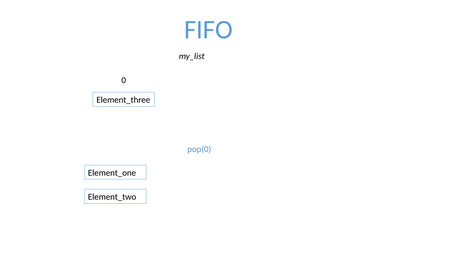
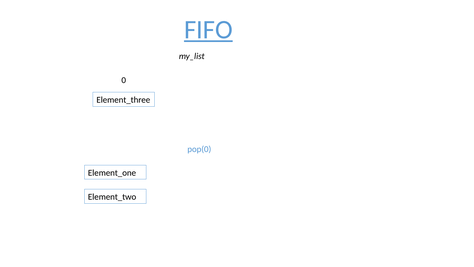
FIFO underline: none -> present (208, 30)
